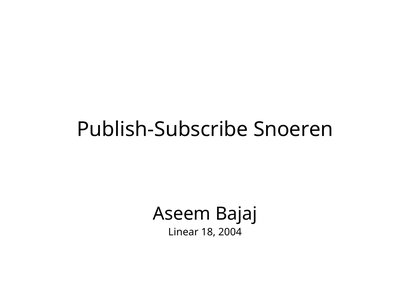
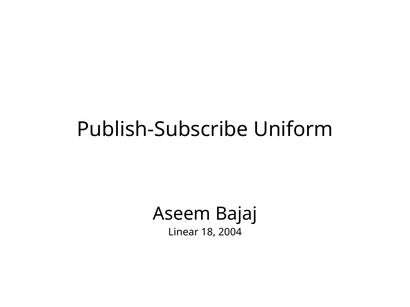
Snoeren: Snoeren -> Uniform (293, 130)
